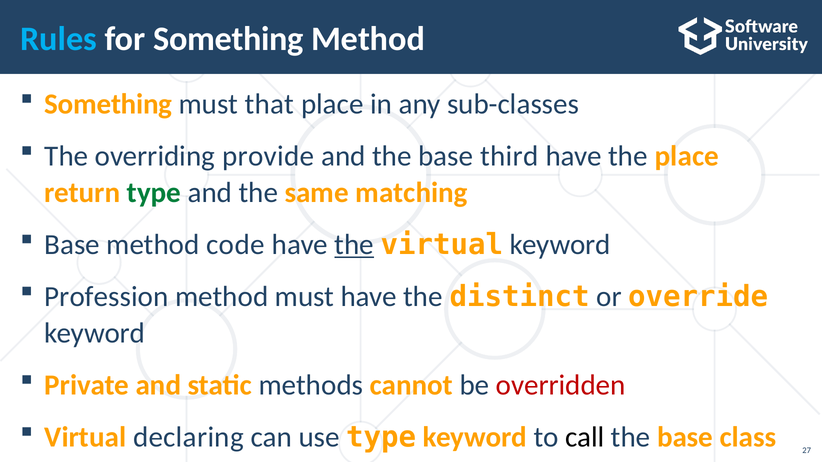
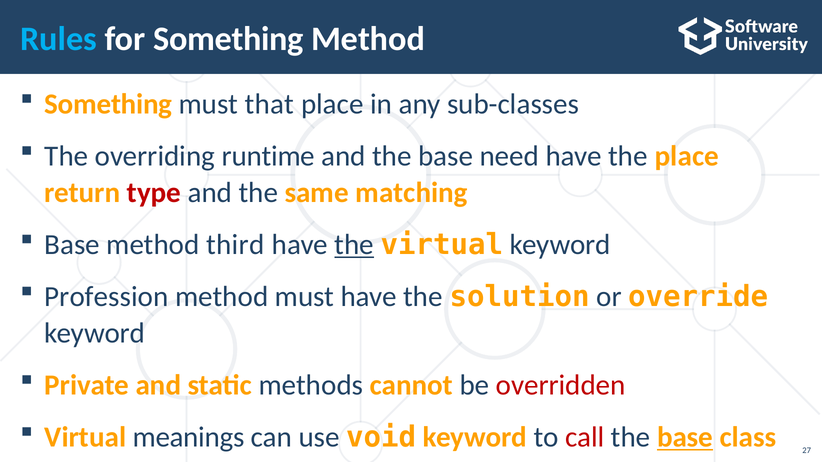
provide: provide -> runtime (268, 156)
third: third -> need (509, 156)
type colour: green -> red (154, 193)
code: code -> third (235, 245)
distinct: distinct -> solution (520, 297)
declaring: declaring -> meanings (189, 438)
use type: type -> void (381, 438)
call colour: black -> red (585, 438)
base underline: none -> present (685, 438)
